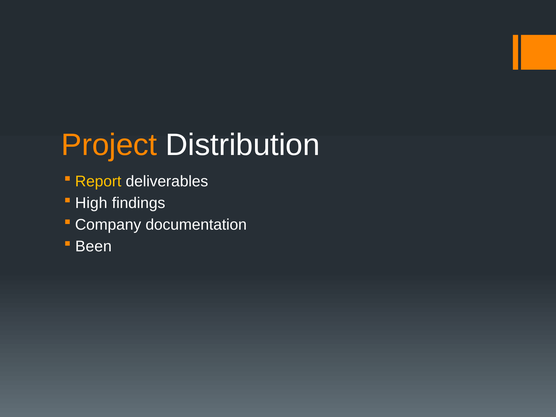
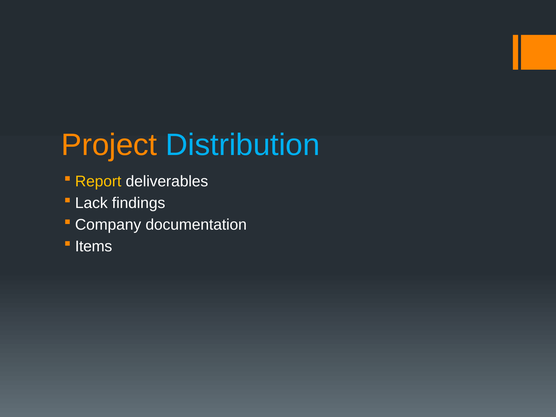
Distribution colour: white -> light blue (243, 145)
High: High -> Lack (91, 203)
Been: Been -> Items (94, 246)
